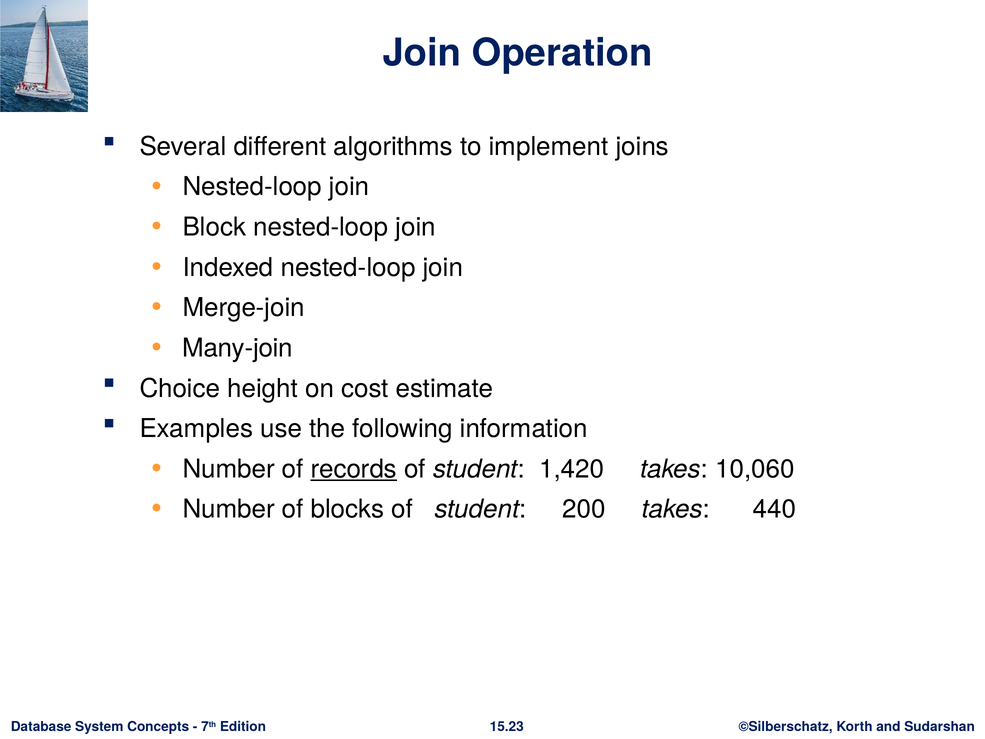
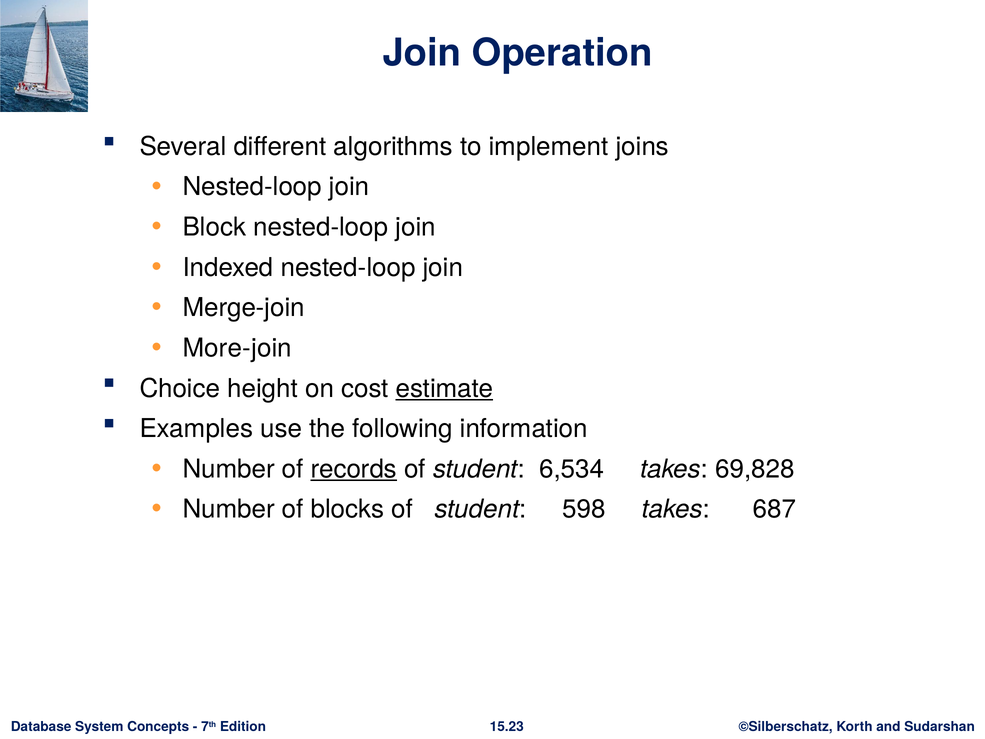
Many-join: Many-join -> More-join (237, 348)
estimate underline: none -> present (445, 388)
1,420: 1,420 -> 6,534 (572, 469)
10,060: 10,060 -> 69,828 (755, 469)
200: 200 -> 598 (584, 509)
440: 440 -> 687 (774, 509)
